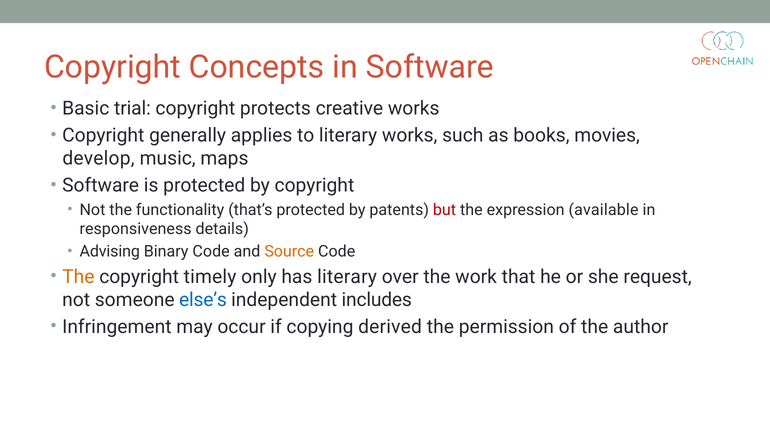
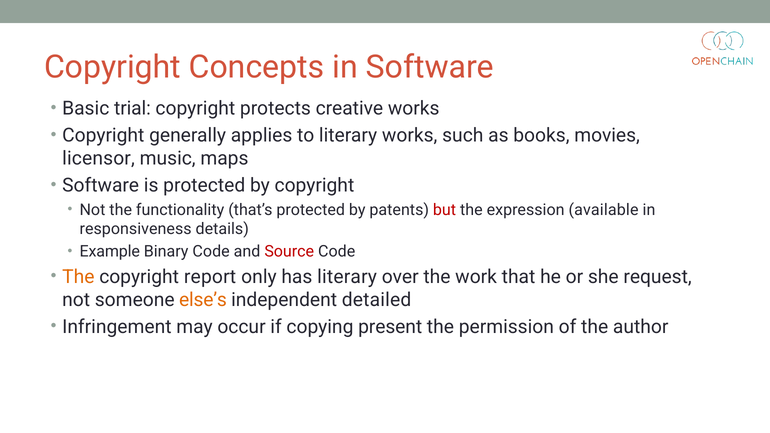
develop: develop -> licensor (99, 159)
Advising: Advising -> Example (110, 252)
Source colour: orange -> red (289, 252)
timely: timely -> report (210, 277)
else’s colour: blue -> orange (203, 300)
includes: includes -> detailed (377, 300)
derived: derived -> present (390, 327)
